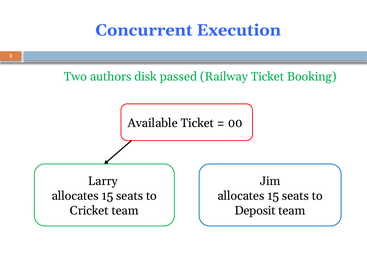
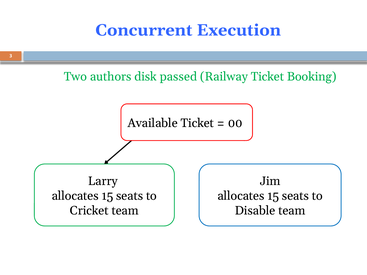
Deposit: Deposit -> Disable (255, 211)
